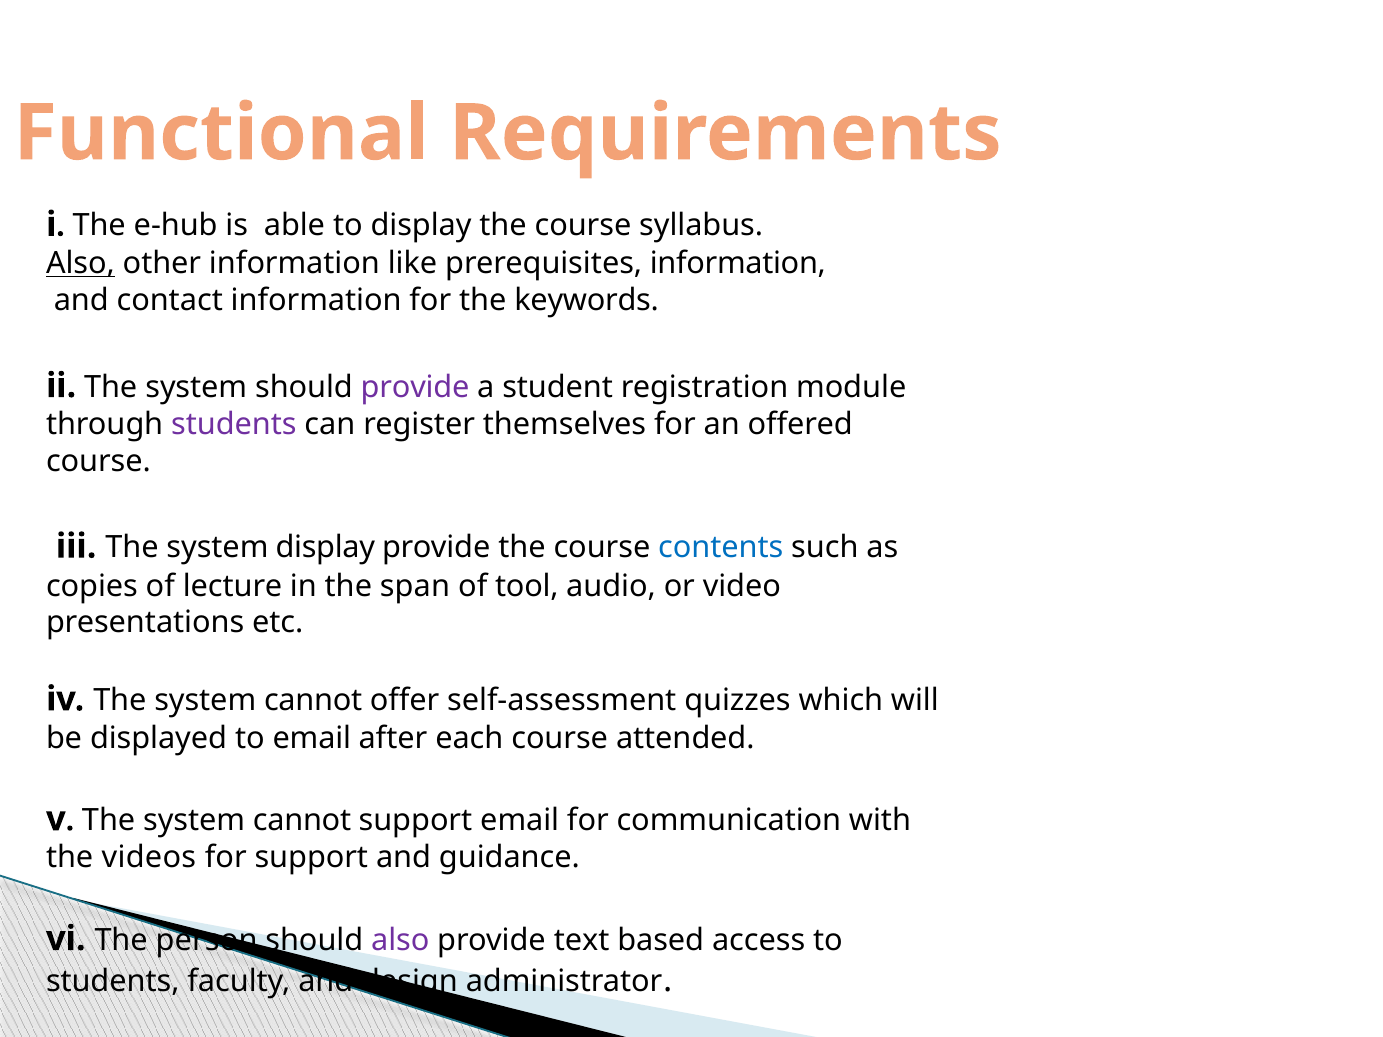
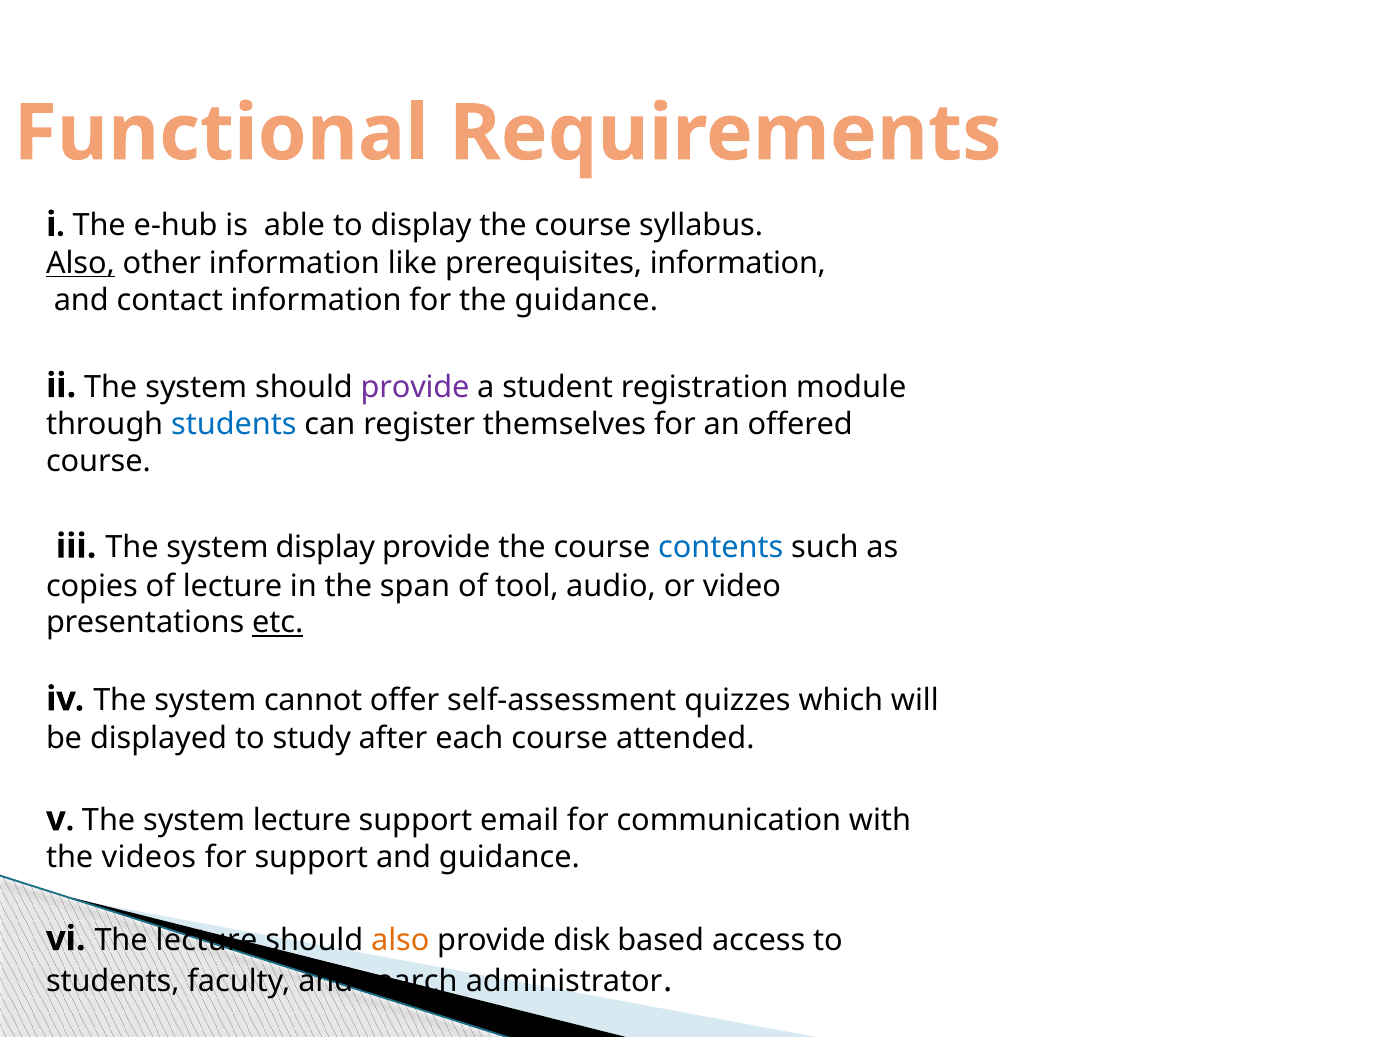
the keywords: keywords -> guidance (586, 300)
students colour: purple -> blue (234, 425)
etc underline: none -> present (278, 623)
to email: email -> study (312, 738)
v The system cannot: cannot -> lecture (302, 820)
The person: person -> lecture (207, 940)
also colour: purple -> orange (400, 940)
text: text -> disk (582, 940)
design: design -> search (409, 982)
